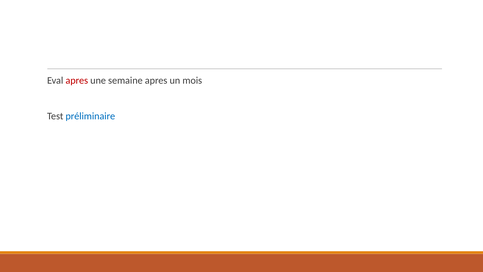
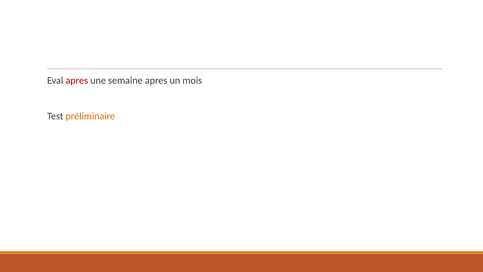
préliminaire colour: blue -> orange (90, 116)
